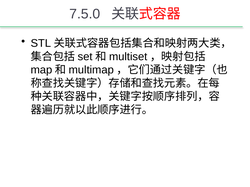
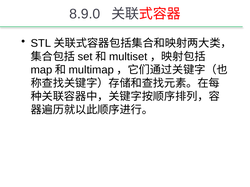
7.5.0: 7.5.0 -> 8.9.0 (85, 14)
